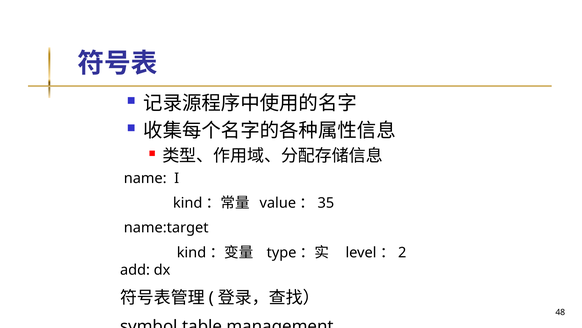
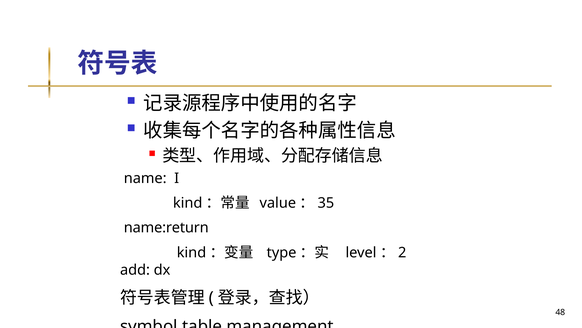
name:target: name:target -> name:return (166, 227)
